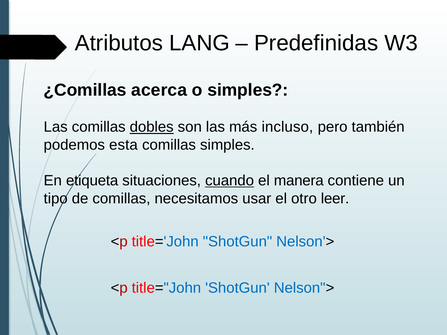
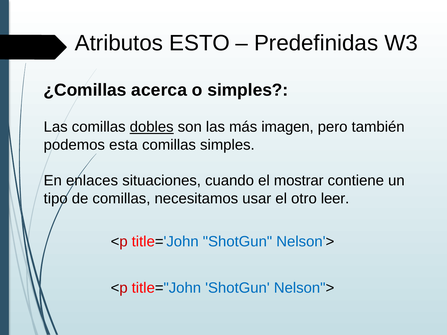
LANG: LANG -> ESTO (200, 43)
incluso: incluso -> imagen (288, 127)
etiqueta: etiqueta -> enlaces (92, 181)
cuando underline: present -> none (230, 181)
manera: manera -> mostrar (299, 181)
